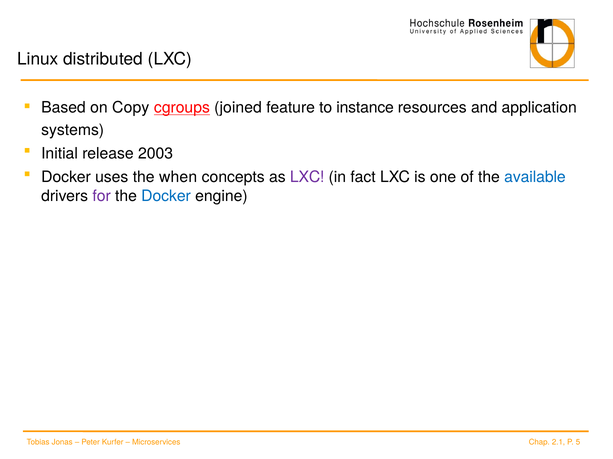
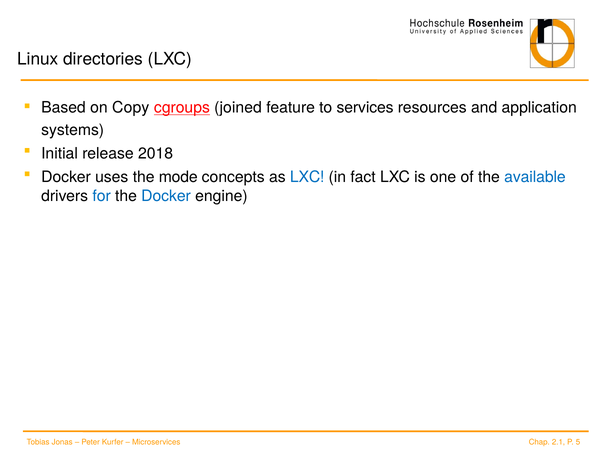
distributed: distributed -> directories (103, 59)
instance: instance -> services (365, 108)
2003: 2003 -> 2018 (156, 154)
when: when -> mode (178, 177)
LXC colour: purple -> blue (307, 177)
for colour: purple -> blue (102, 196)
